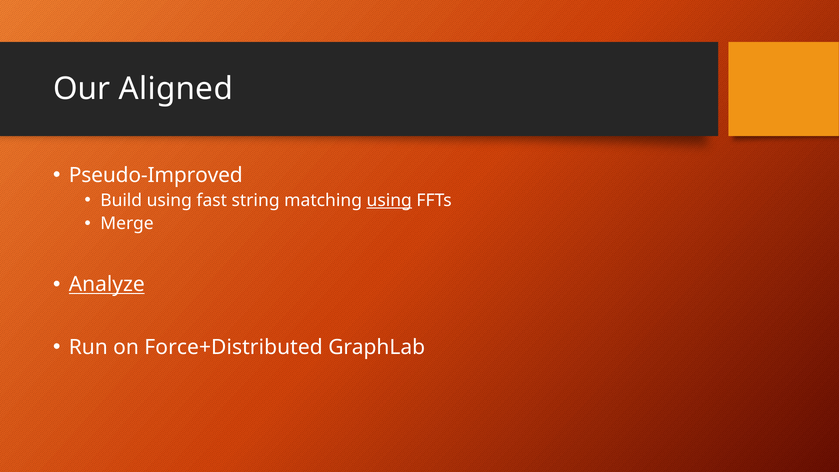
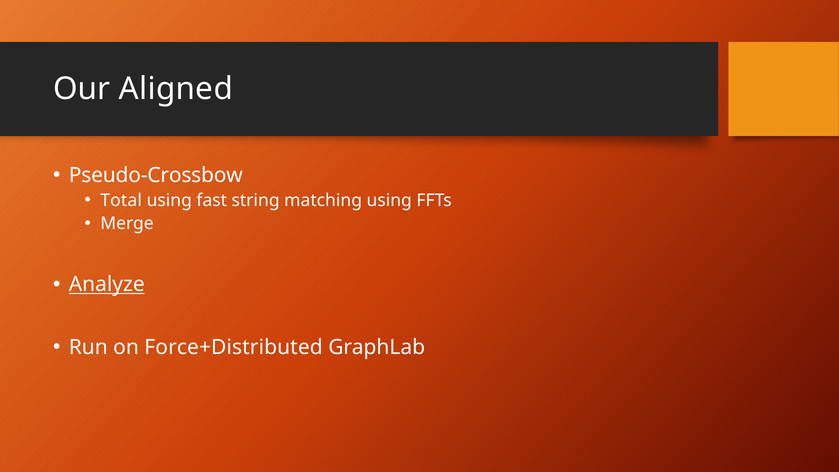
Pseudo-Improved: Pseudo-Improved -> Pseudo-Crossbow (156, 175)
Build: Build -> Total (121, 200)
using underline: present -> none (389, 200)
